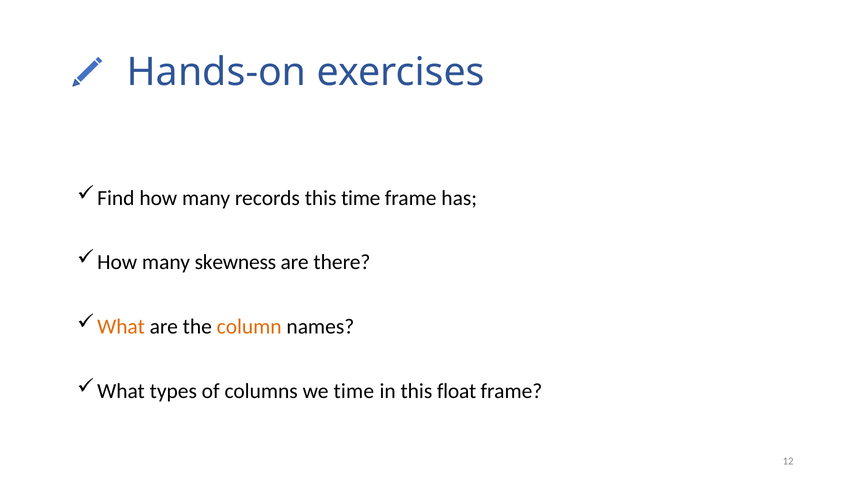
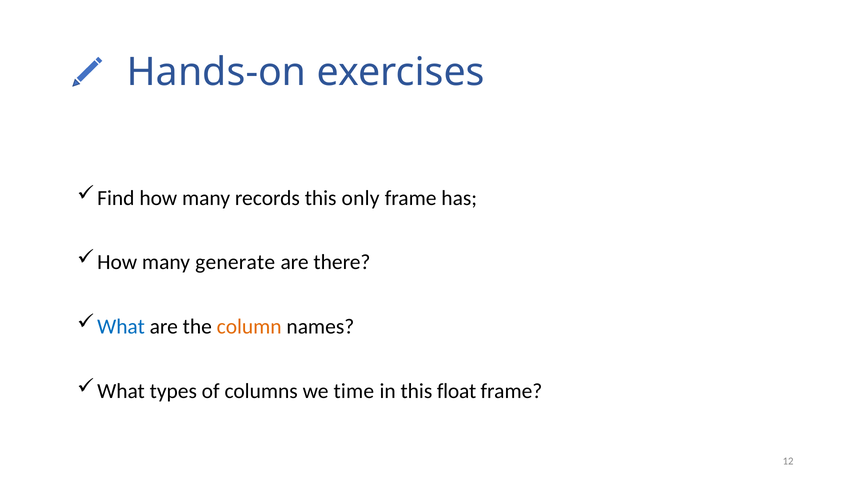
this time: time -> only (361, 198)
skewness: skewness -> generate (235, 263)
What colour: orange -> blue (121, 327)
